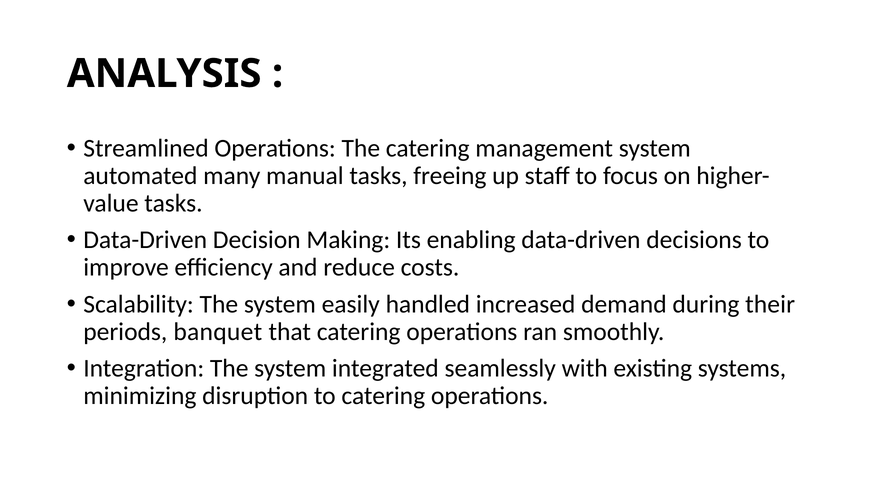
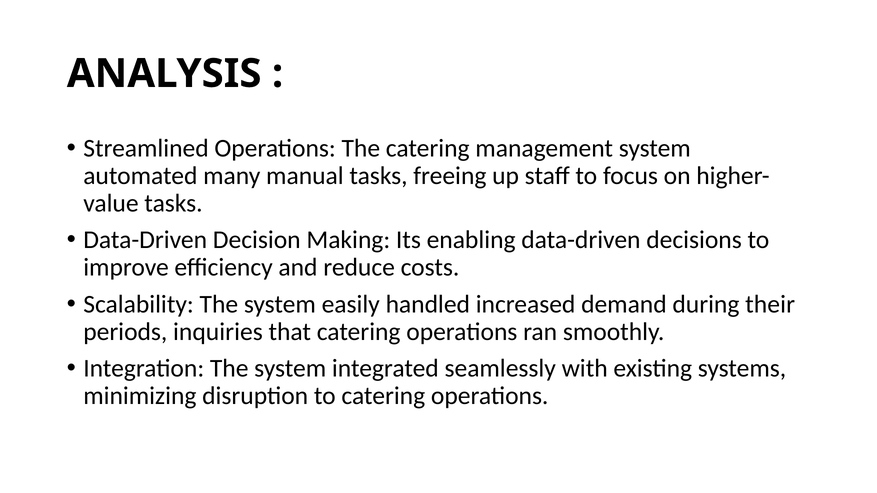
banquet: banquet -> inquiries (218, 332)
